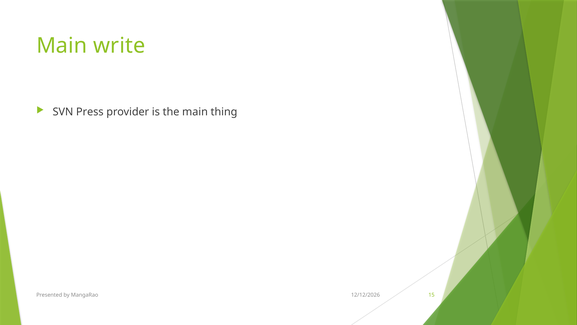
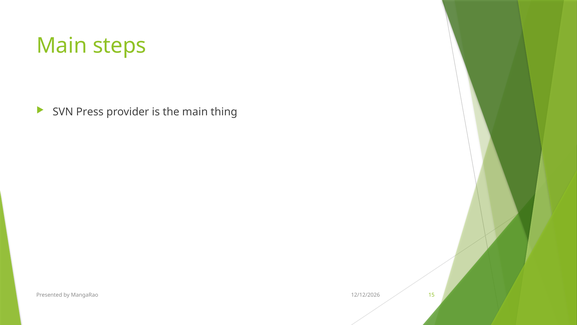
write: write -> steps (119, 46)
